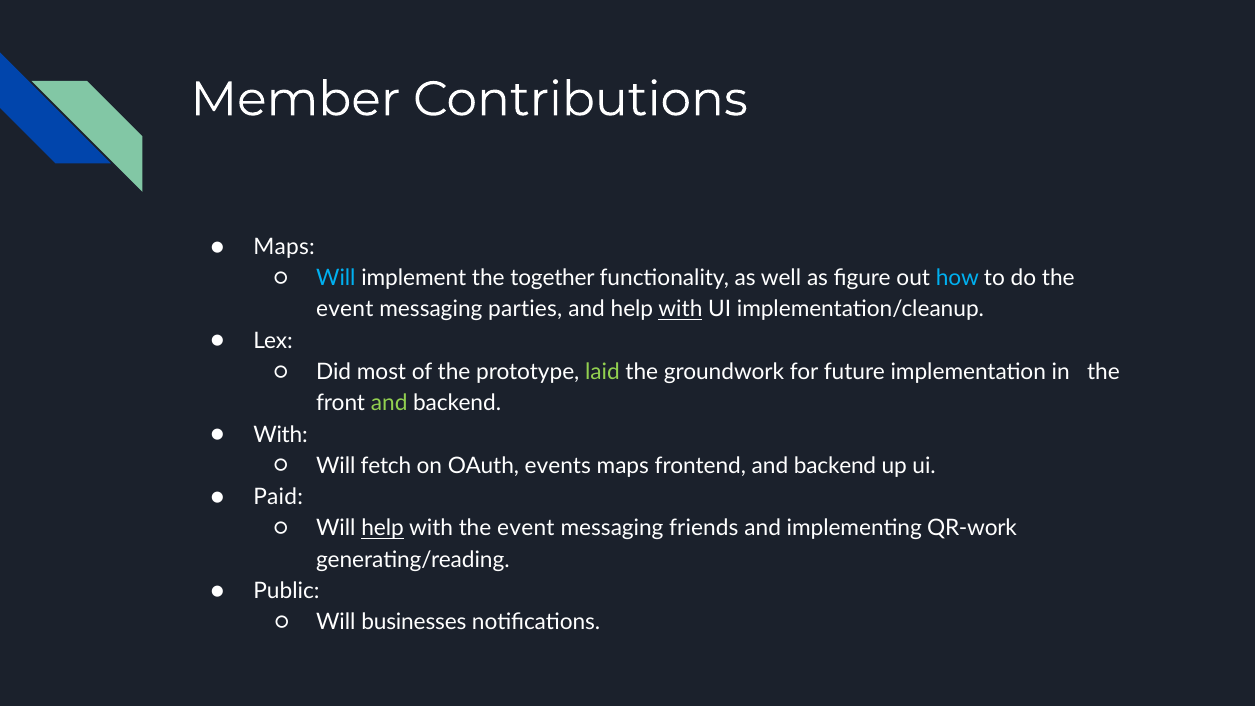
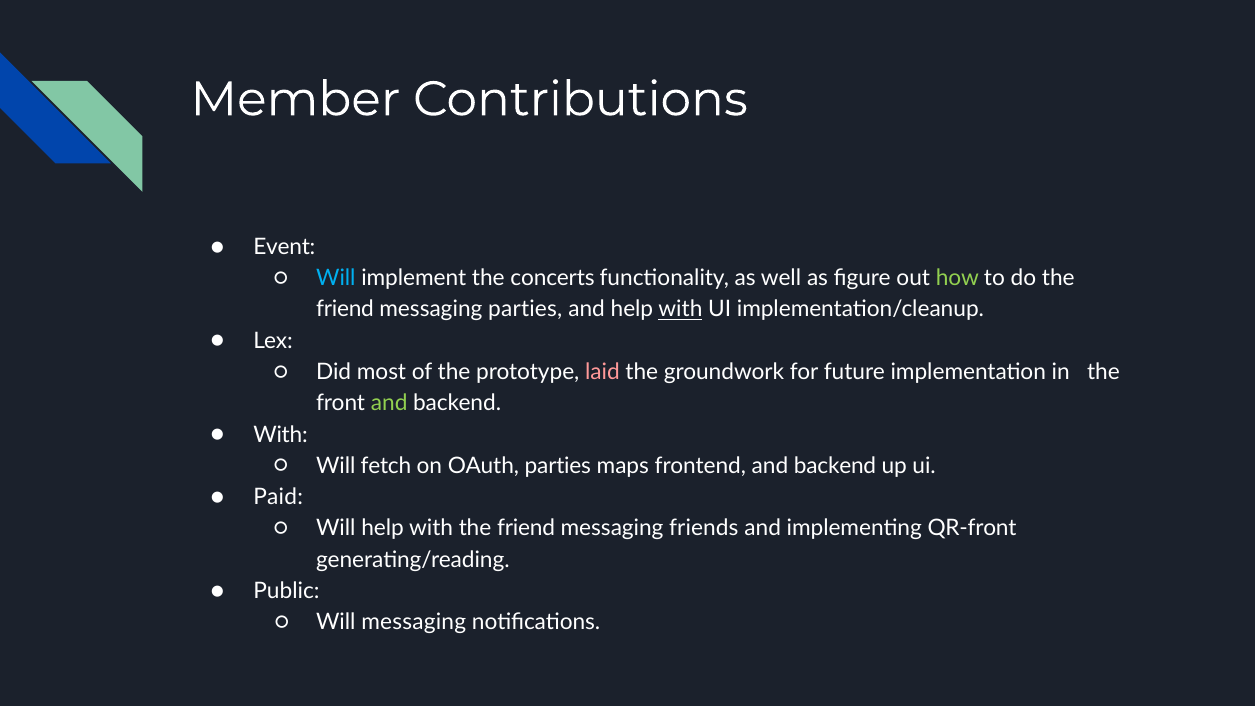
Maps: Maps -> Event (284, 247)
together: together -> concerts (553, 278)
how colour: light blue -> light green (957, 278)
event: event -> friend (345, 309)
laid colour: light green -> pink (602, 372)
OAuth events: events -> parties (558, 466)
help underline: present -> none (383, 528)
with the event: event -> friend (526, 528)
QR-work: QR-work -> QR-front (972, 528)
Will businesses: businesses -> messaging (414, 622)
